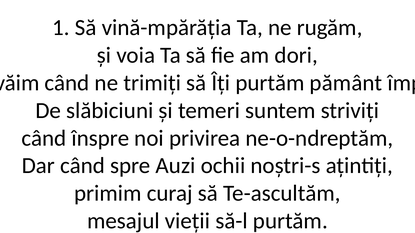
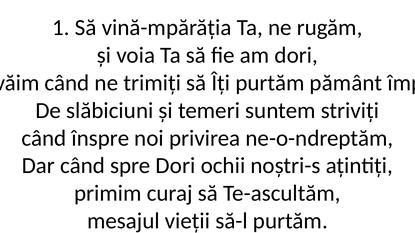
spre Auzi: Auzi -> Dori (176, 166)
